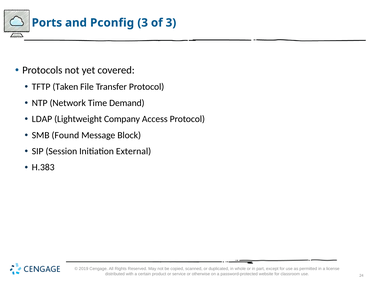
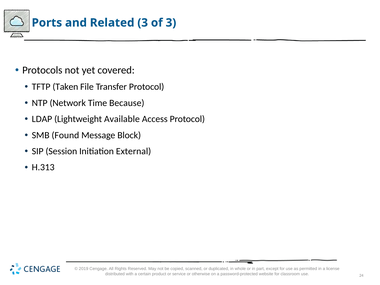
Pconfig: Pconfig -> Related (112, 23)
Demand: Demand -> Because (127, 103)
Company: Company -> Available (122, 119)
H.383: H.383 -> H.313 (43, 167)
